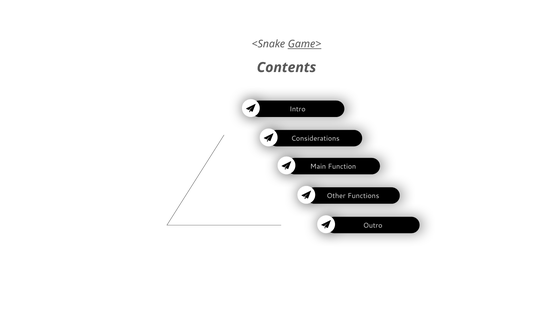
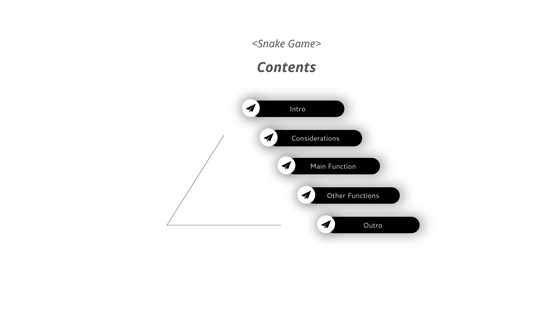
Game> underline: present -> none (305, 44)
